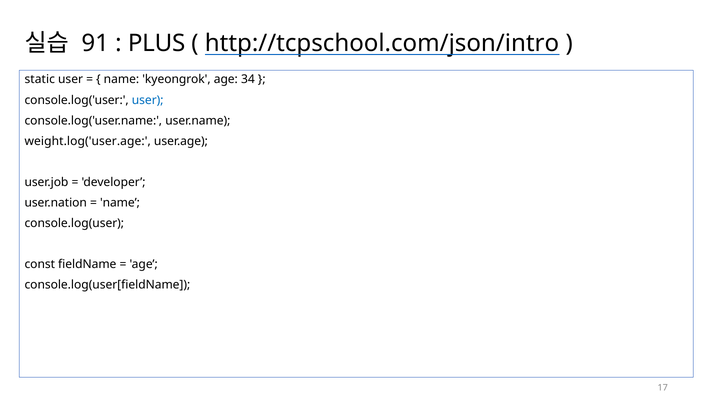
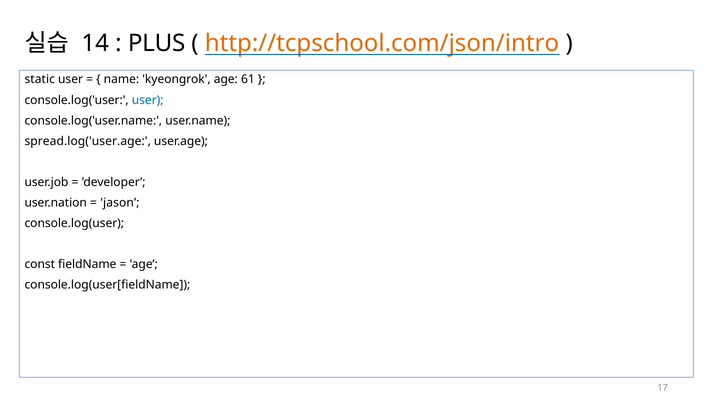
91: 91 -> 14 (95, 43)
http://tcpschool.com/json/intro colour: black -> orange (382, 43)
34: 34 -> 61 (248, 79)
weight.log('user.age: weight.log('user.age -> spread.log('user.age (88, 141)
name: name -> jason (120, 203)
